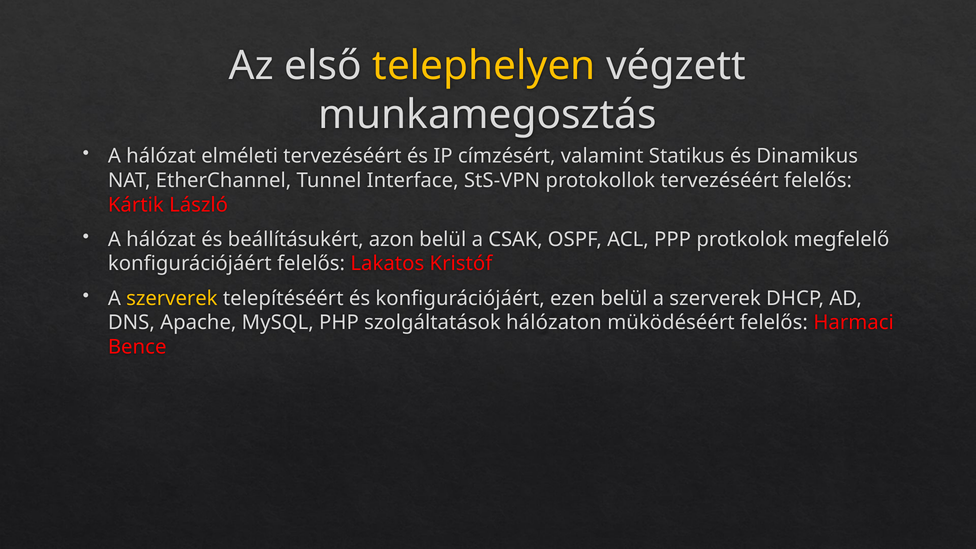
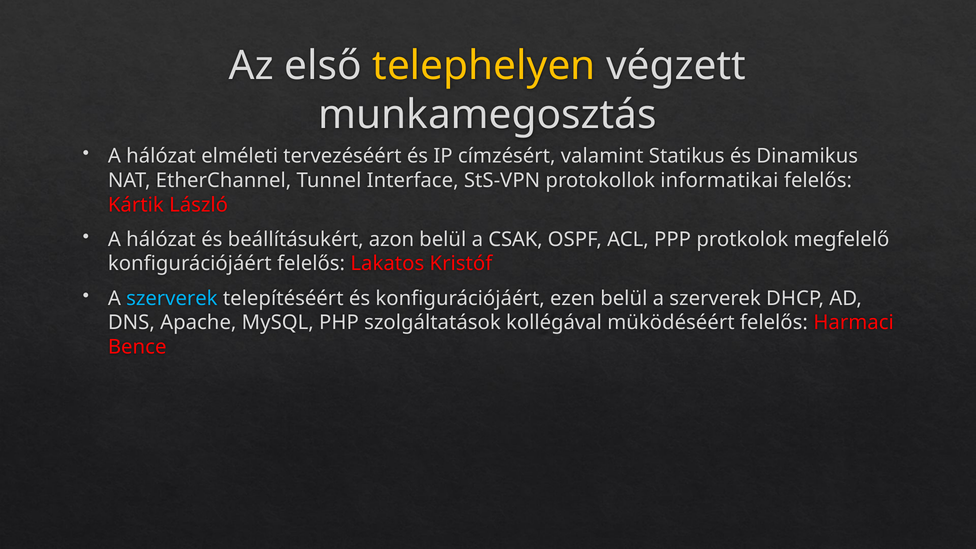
protokollok tervezéséért: tervezéséért -> informatikai (719, 180)
szerverek colour: yellow -> light blue (172, 298)
hálózaton: hálózaton -> kollégával (554, 323)
